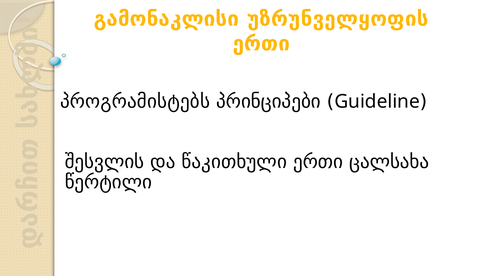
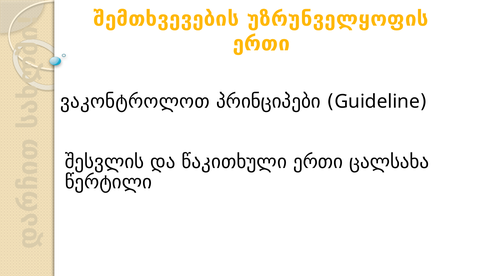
გამონაკლისი: გამონაკლისი -> შემთხვევების (166, 19)
პროგრამისტებს: პროგრამისტებს -> ვაკონტროლოთ (135, 102)
